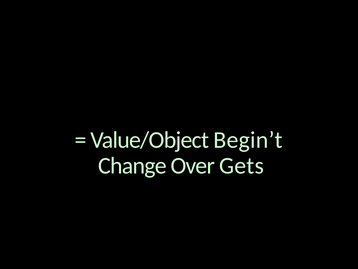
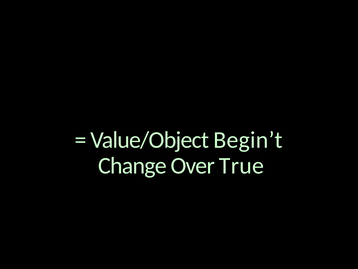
Gets: Gets -> True (242, 165)
